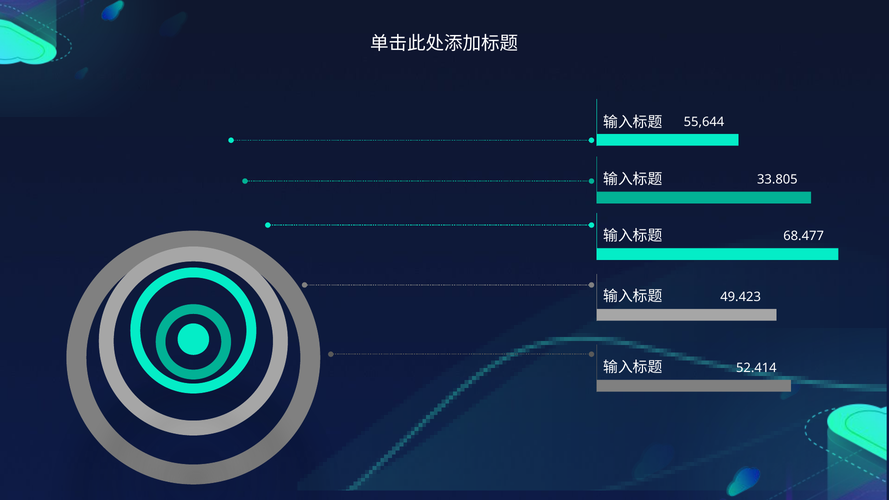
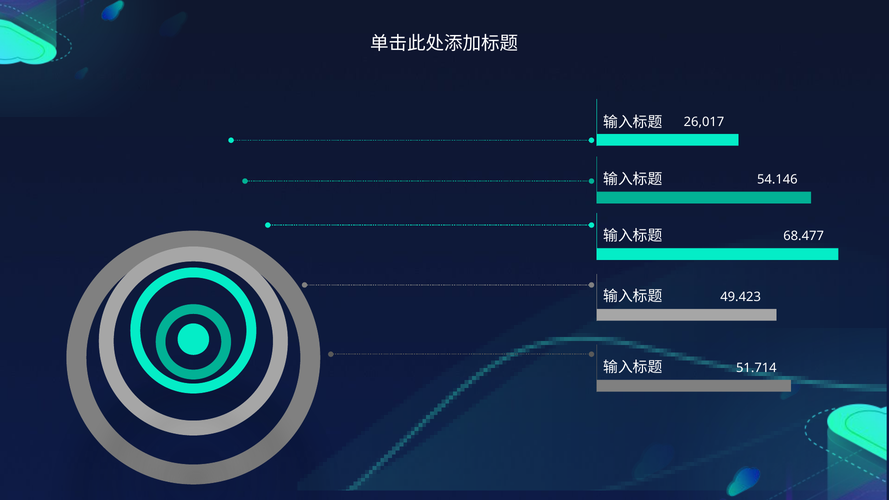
55,644: 55,644 -> 26,017 (704, 122)
33.805: 33.805 -> 54.146 (777, 180)
52.414: 52.414 -> 51.714 (756, 368)
